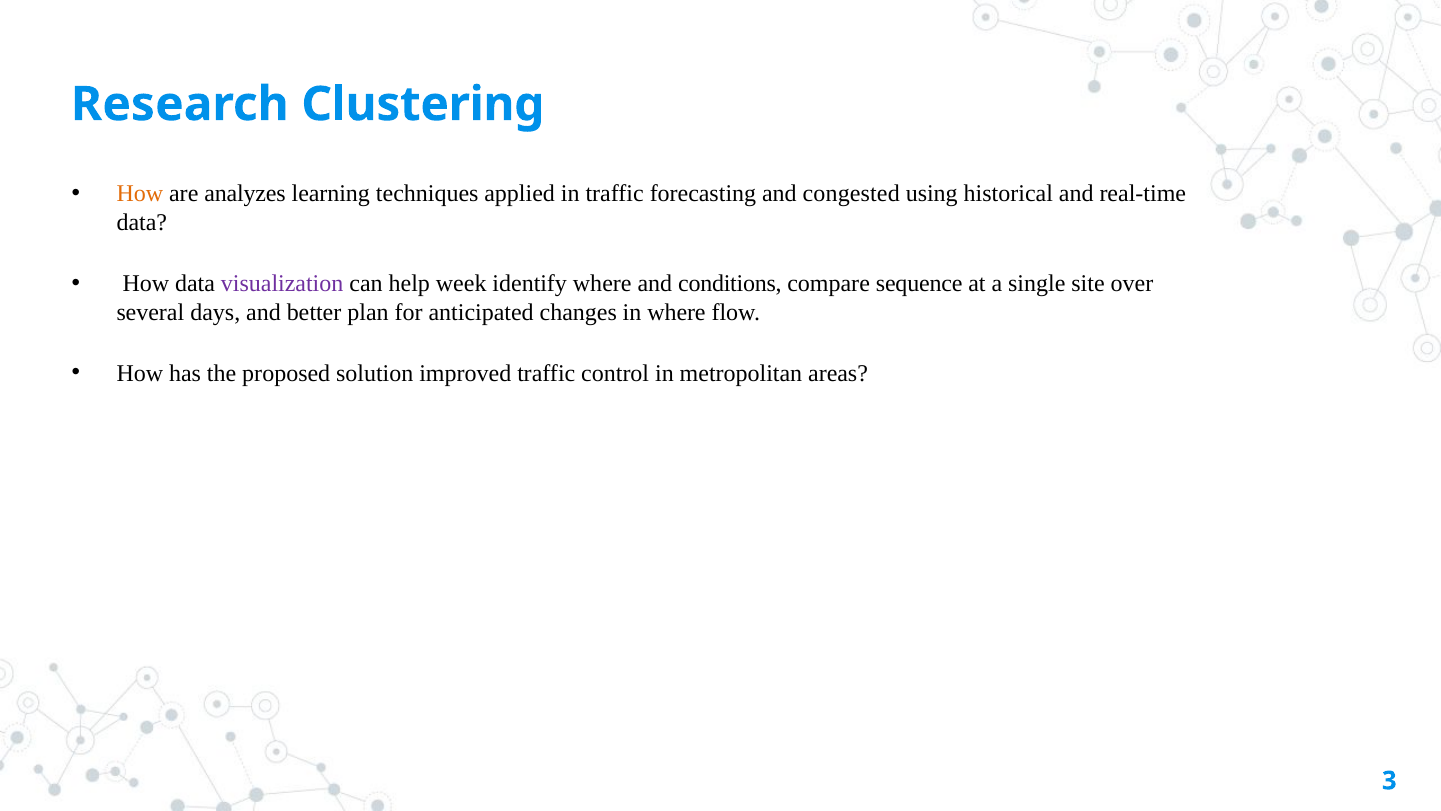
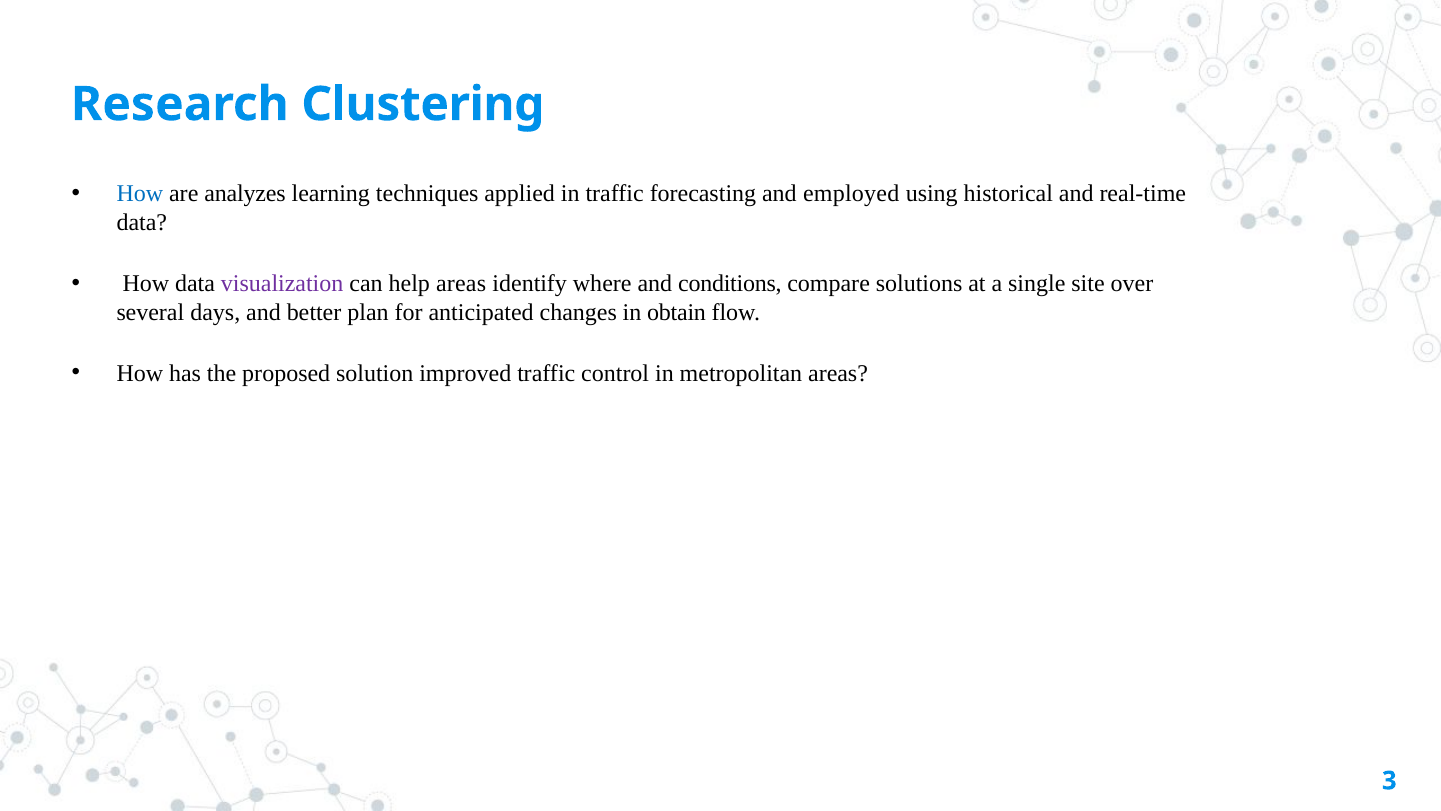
How colour: orange -> blue (140, 194)
congested: congested -> employed (851, 194)
help week: week -> areas (461, 283)
sequence: sequence -> solutions (919, 283)
in where: where -> obtain (677, 312)
